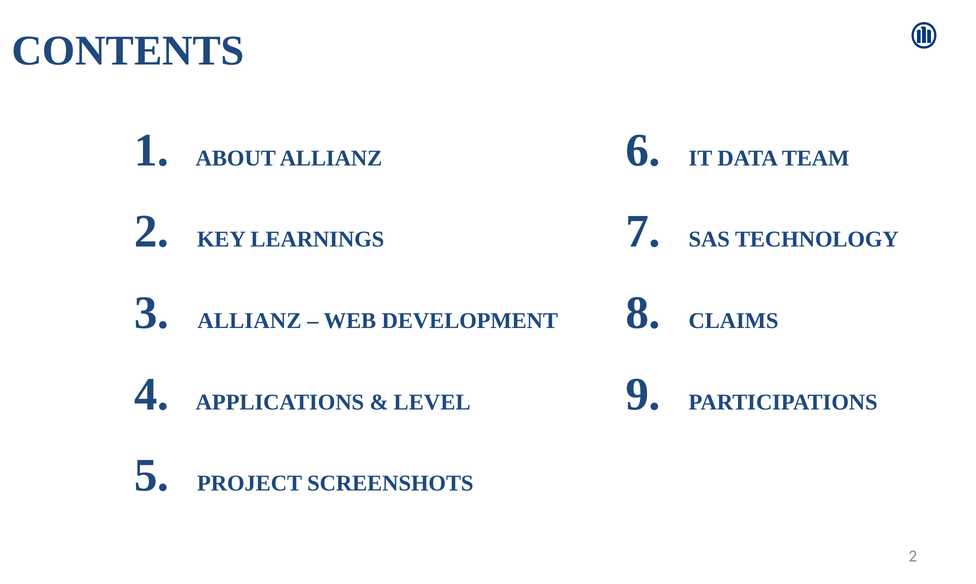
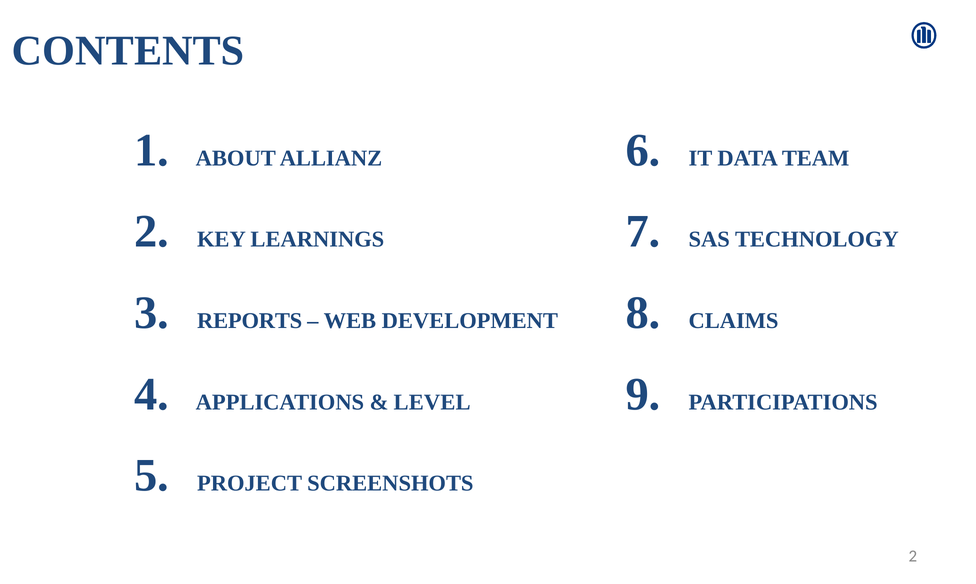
3 ALLIANZ: ALLIANZ -> REPORTS (250, 321)
